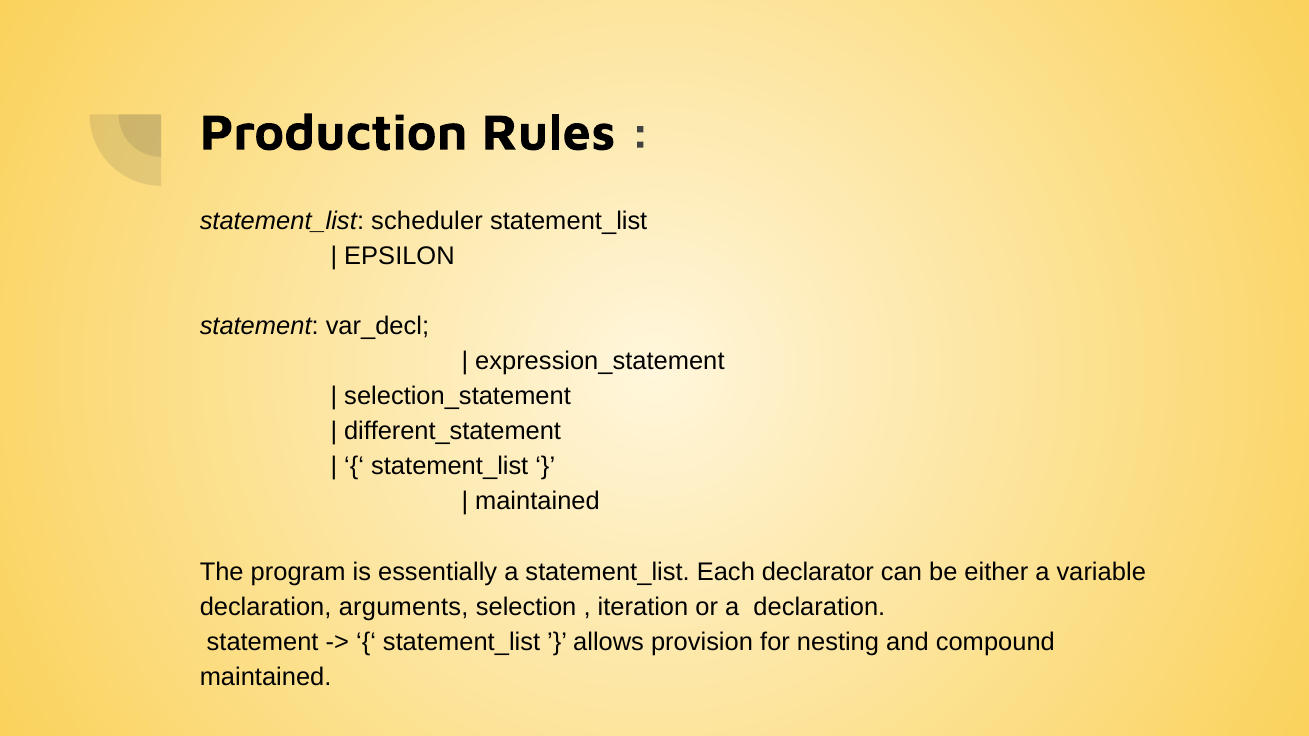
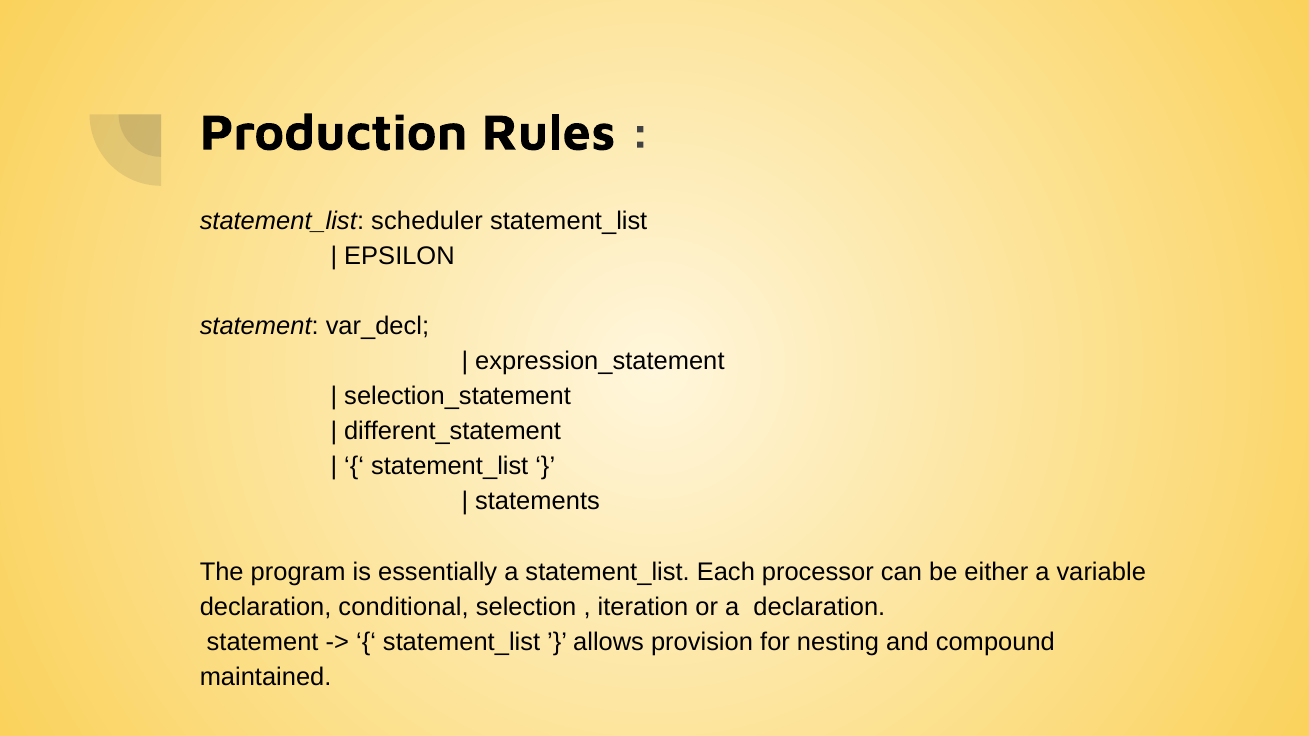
maintained: maintained -> statements (537, 502)
declarator: declarator -> processor (818, 572)
arguments: arguments -> conditional (404, 607)
